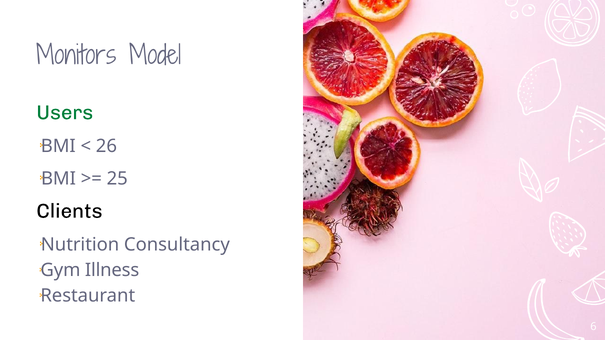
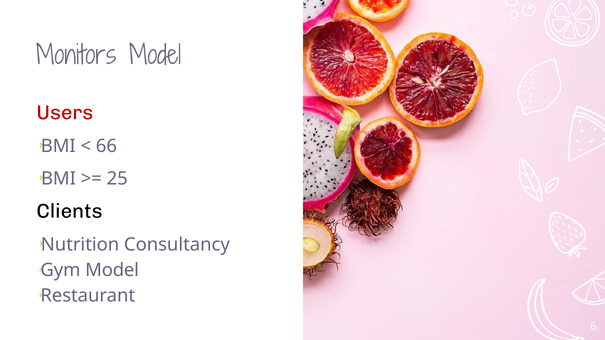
Users colour: green -> red (65, 113)
26: 26 -> 66 (106, 146)
Illness: Illness -> Model (112, 271)
